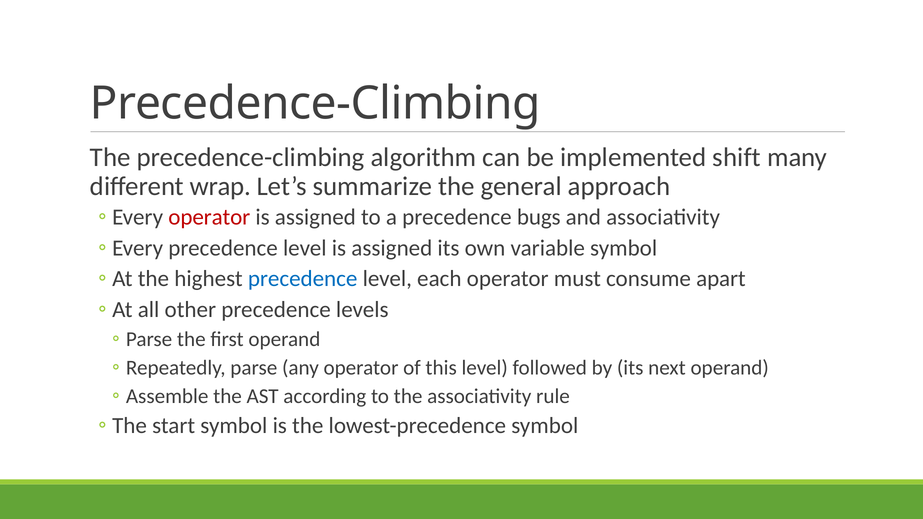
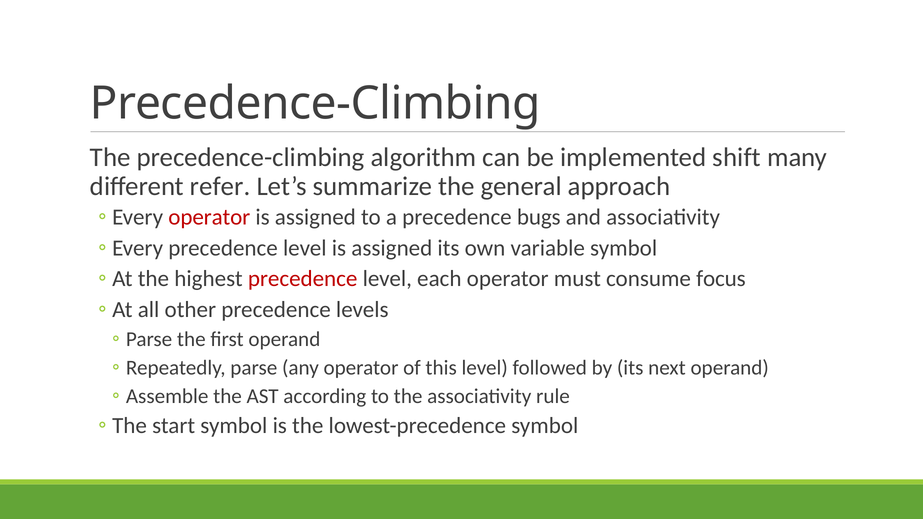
wrap: wrap -> refer (220, 187)
precedence colour: blue -> red (303, 279)
apart: apart -> focus (721, 279)
